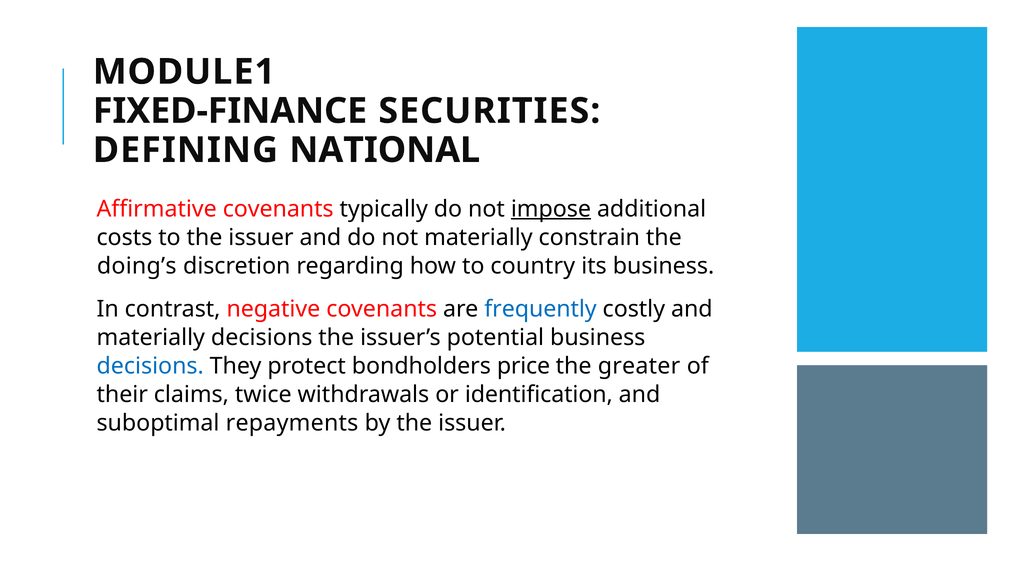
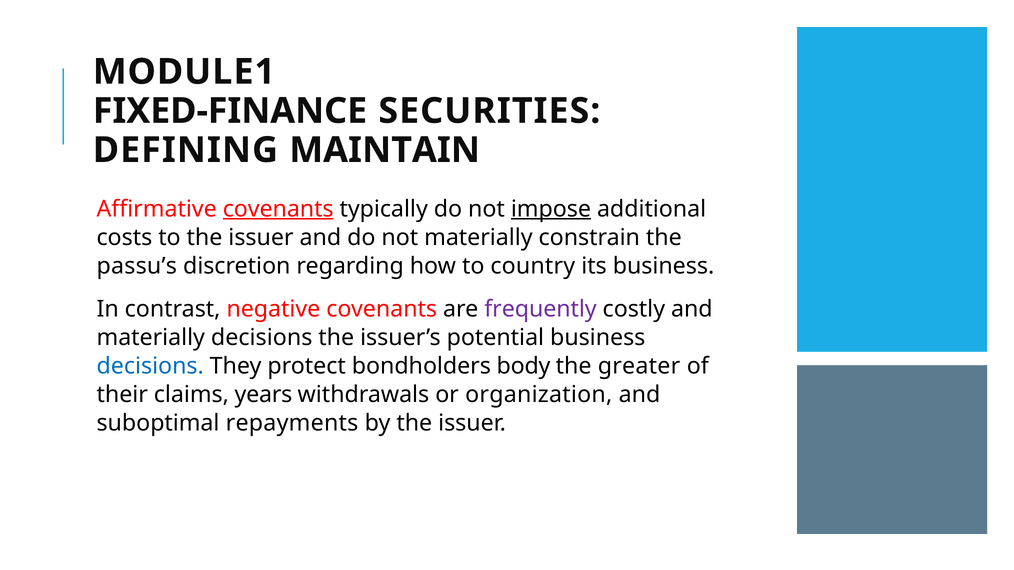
NATIONAL: NATIONAL -> MAINTAIN (385, 150)
covenants underline: none -> present (278, 209)
doing’s: doing’s -> passu’s (137, 266)
frequently colour: blue -> purple (541, 309)
price: price -> body (524, 367)
twice: twice -> years (263, 395)
identification: identification -> organization (539, 395)
